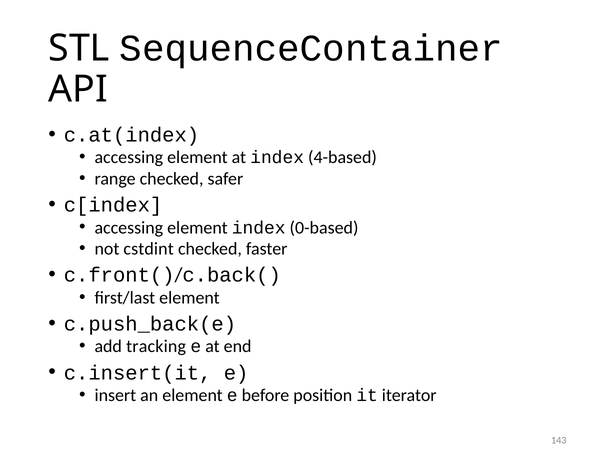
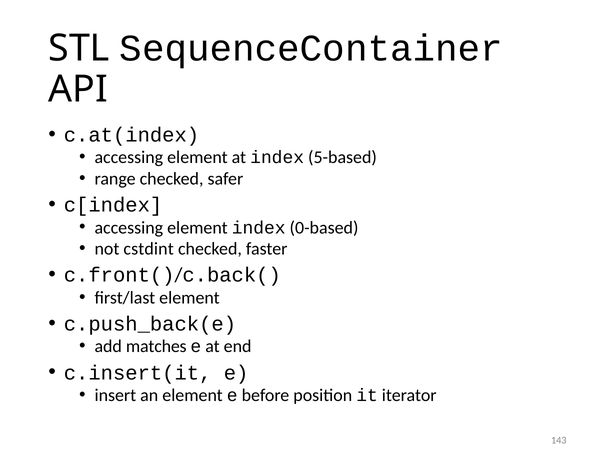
4-based: 4-based -> 5-based (342, 158)
tracking: tracking -> matches (156, 347)
